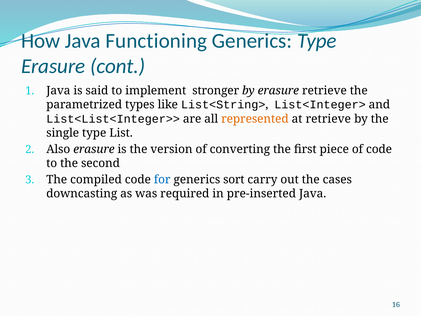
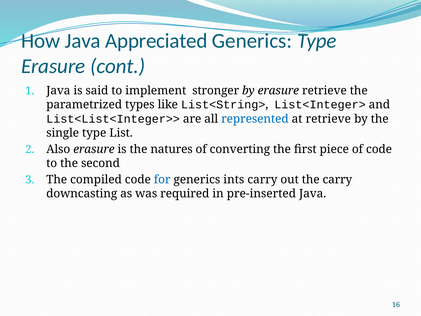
Functioning: Functioning -> Appreciated (156, 41)
represented colour: orange -> blue (255, 119)
version: version -> natures (172, 149)
sort: sort -> ints (234, 180)
the cases: cases -> carry (337, 180)
